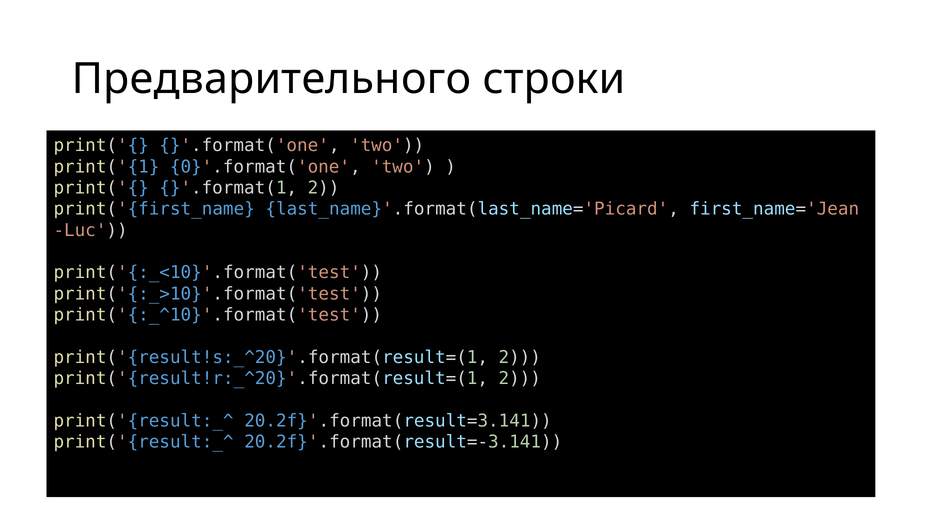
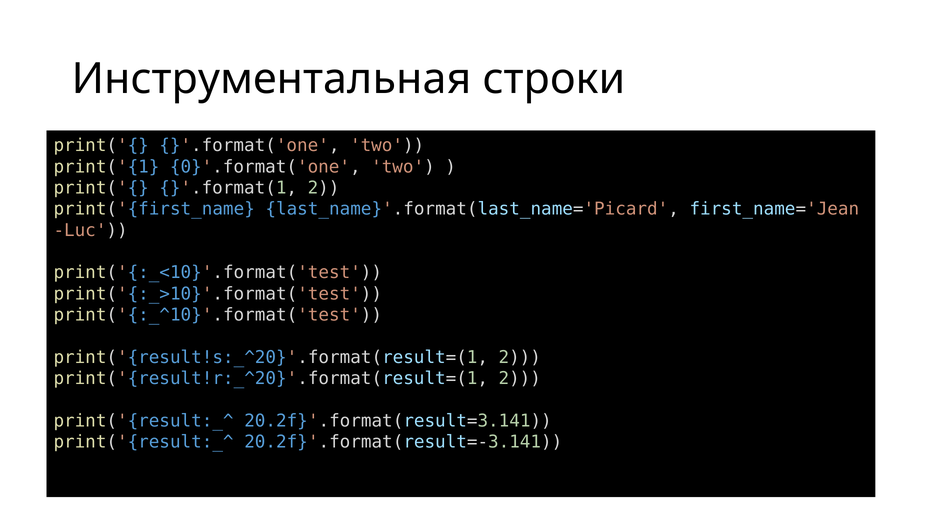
Предварительного: Предварительного -> Инструментальная (272, 79)
